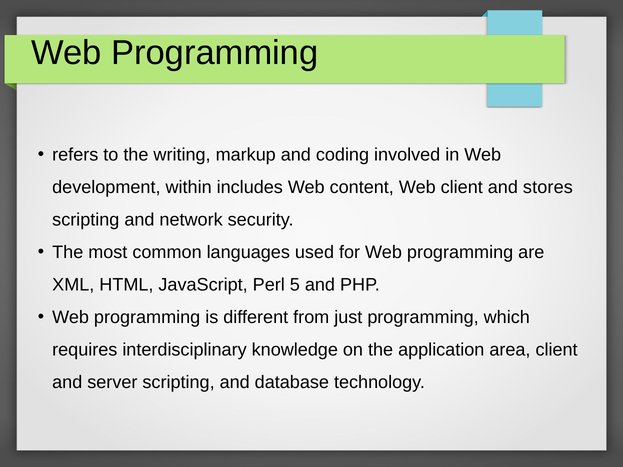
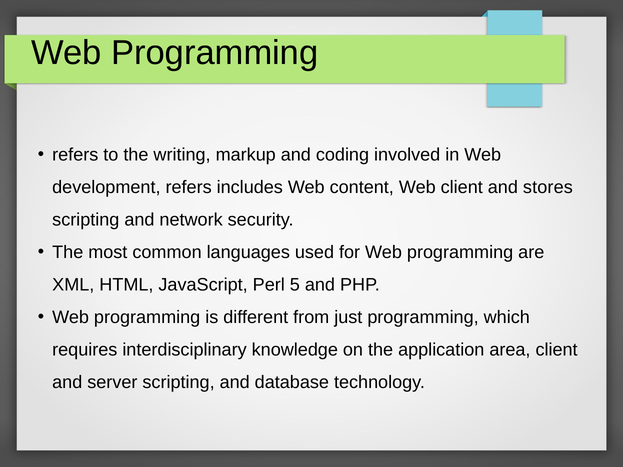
development within: within -> refers (189, 188)
